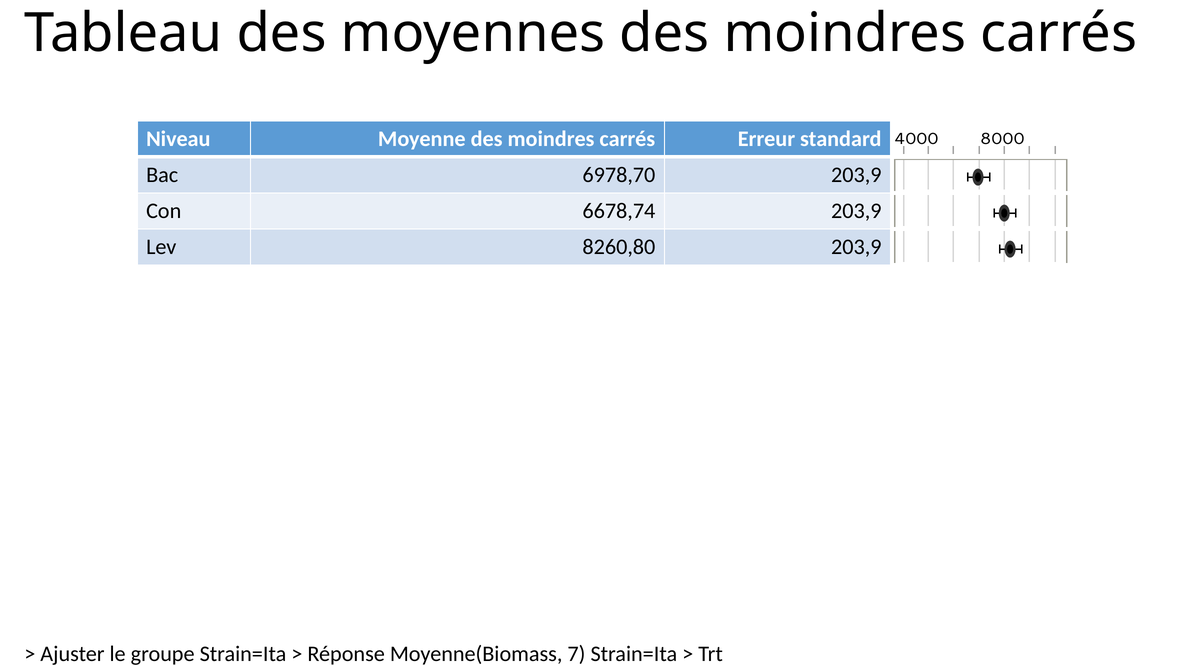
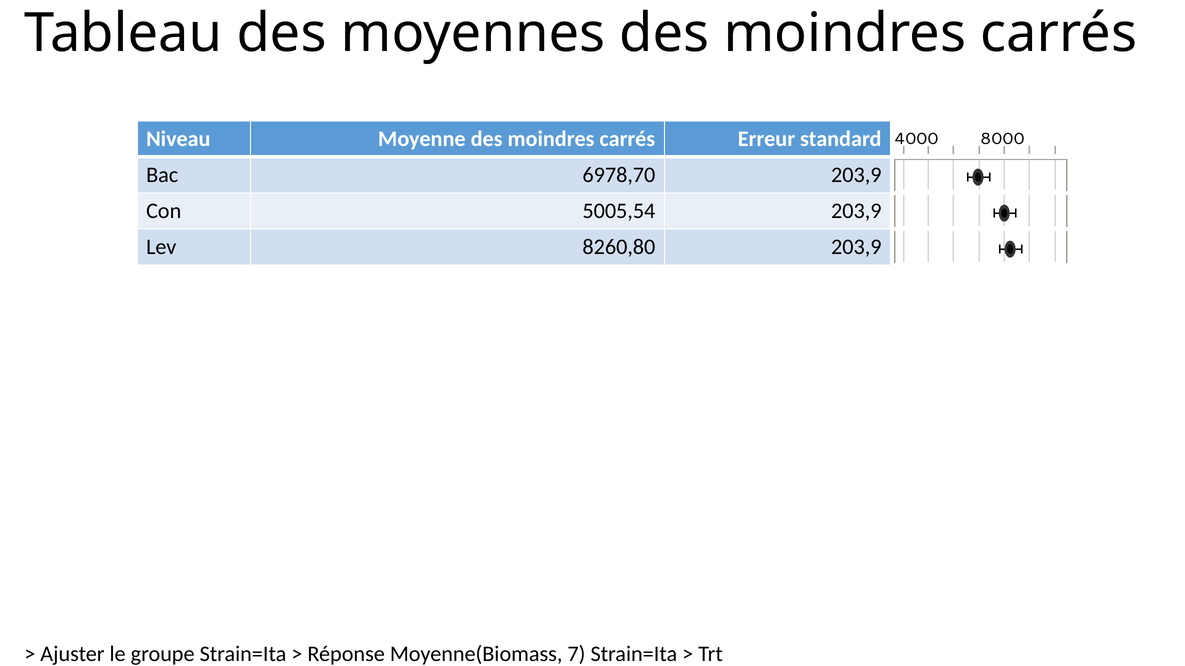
6678,74: 6678,74 -> 5005,54 (619, 211)
